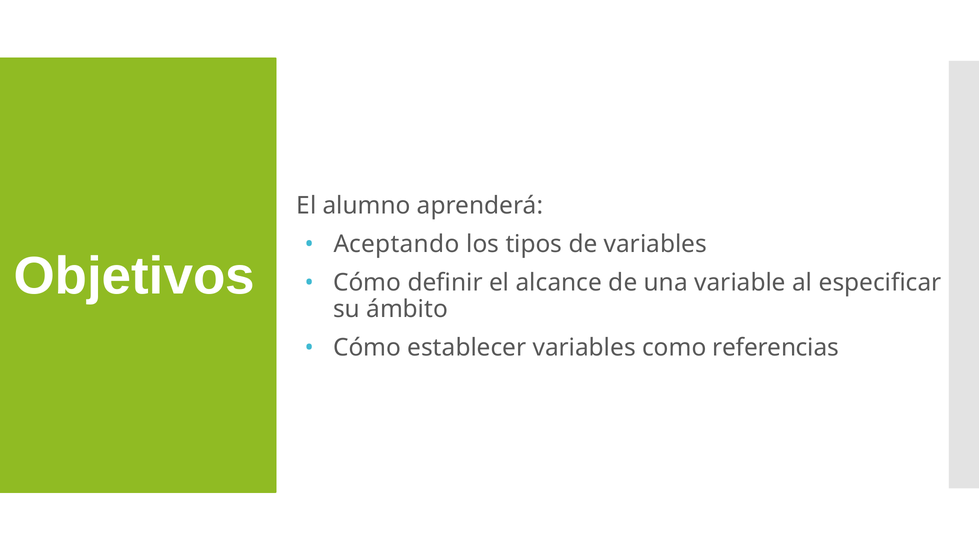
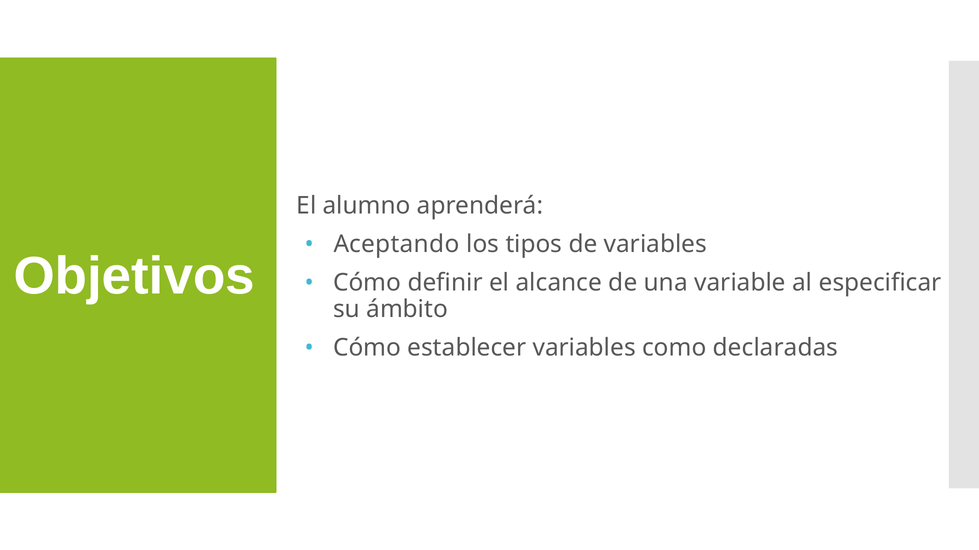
referencias: referencias -> declaradas (775, 348)
